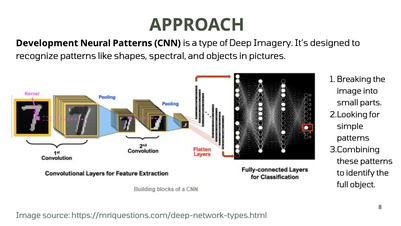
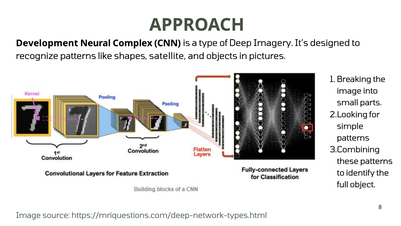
Neural Patterns: Patterns -> Complex (132, 43)
spectral: spectral -> satellite (168, 56)
